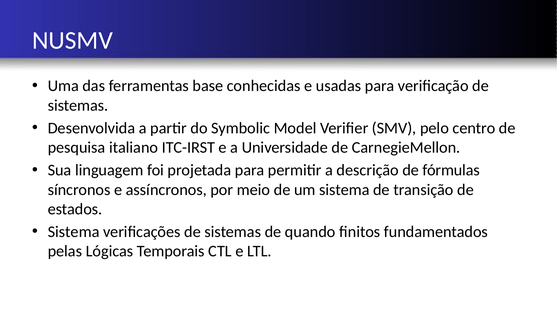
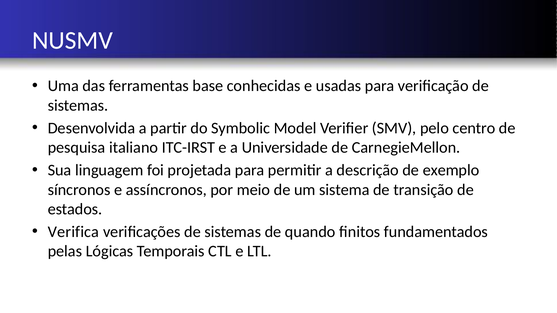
fórmulas: fórmulas -> exemplo (451, 170)
Sistema: Sistema -> Verifica (74, 232)
